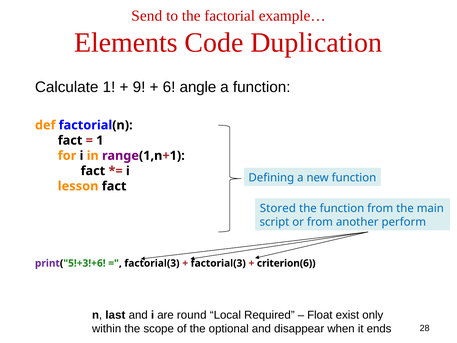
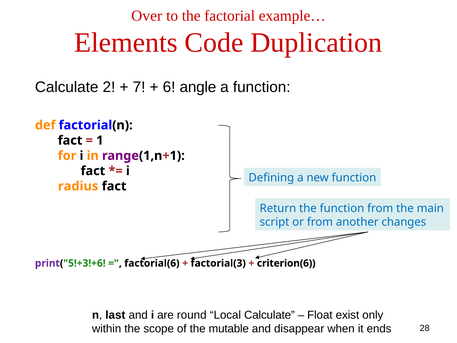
Send: Send -> Over (147, 16)
Calculate 1: 1 -> 2 (109, 87)
9: 9 -> 7 (139, 87)
lesson: lesson -> radius (78, 186)
Stored: Stored -> Return (278, 208)
perform: perform -> changes (404, 222)
factorial(3: factorial(3 -> factorial(6 (152, 263)
Local Required: Required -> Calculate (269, 315)
optional: optional -> mutable (229, 328)
